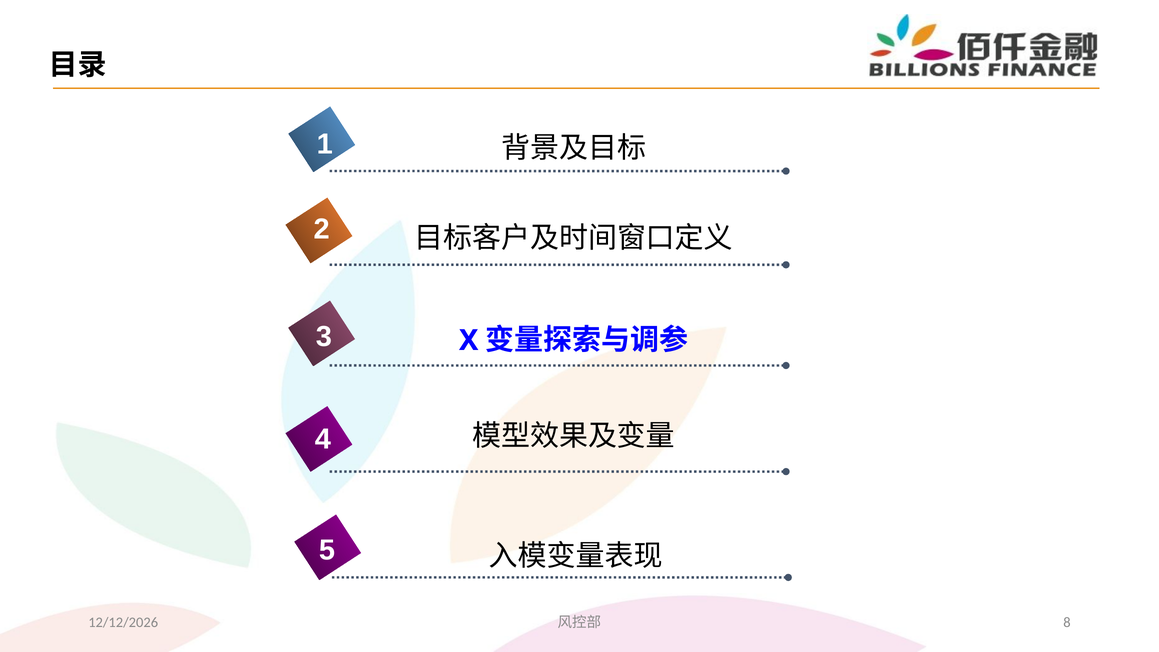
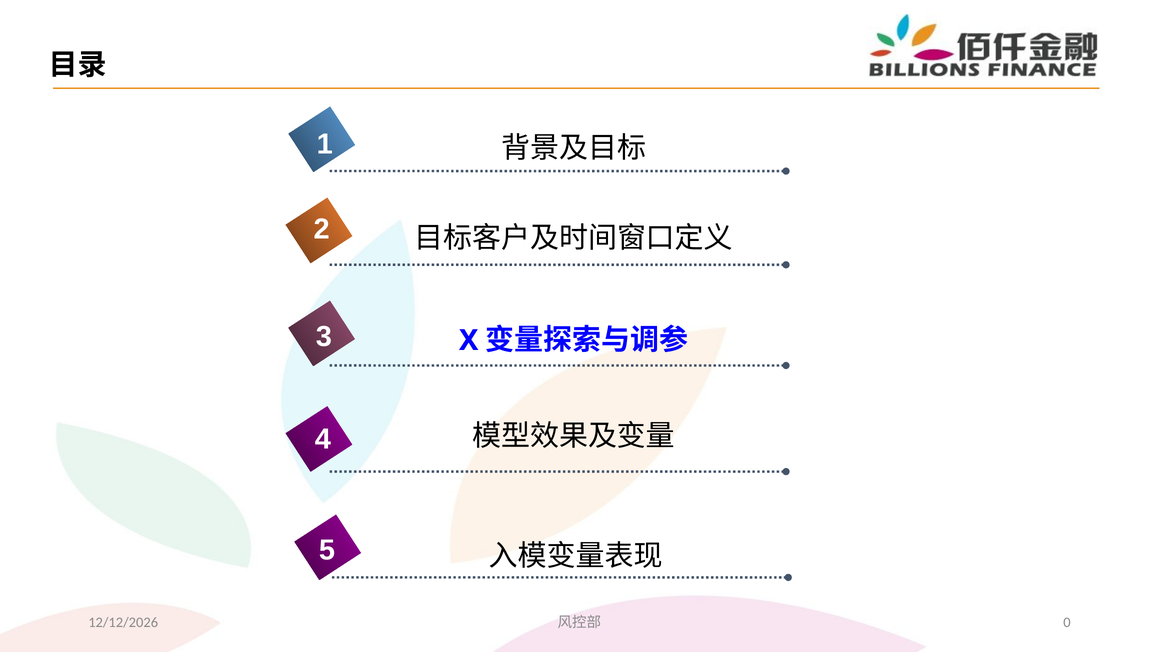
8: 8 -> 0 (1067, 622)
